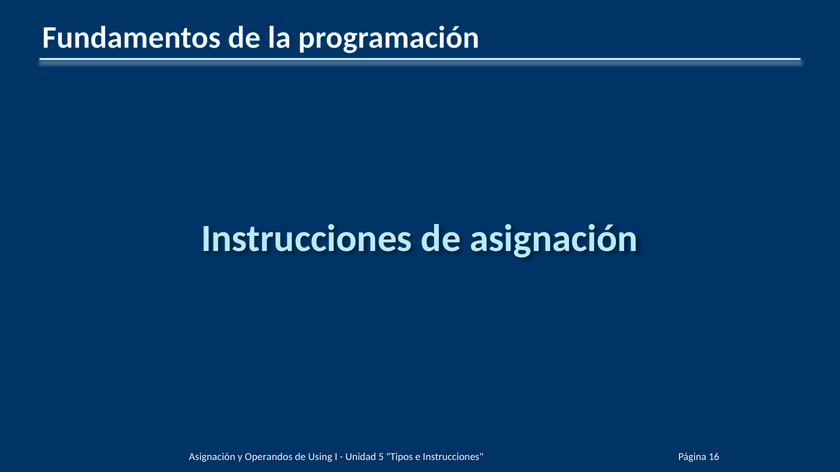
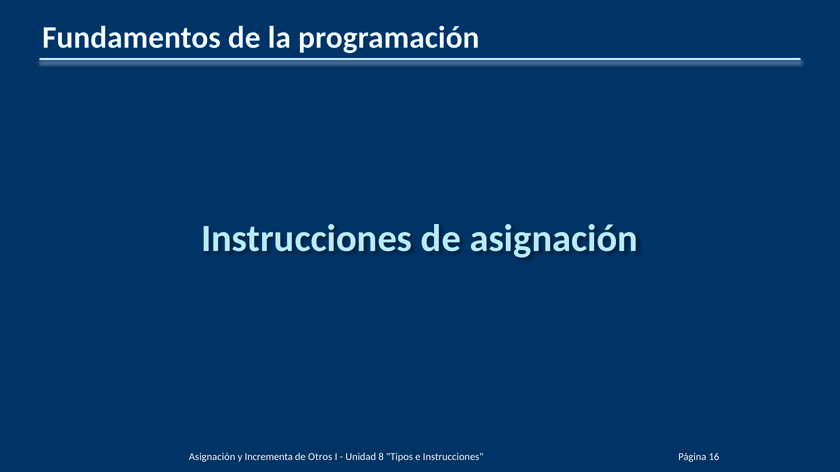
Operandos: Operandos -> Incrementa (269, 457)
Using: Using -> Otros (320, 457)
5: 5 -> 8 (381, 457)
